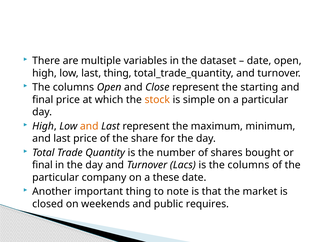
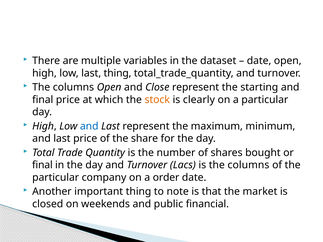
simple: simple -> clearly (199, 100)
and colour: orange -> blue (89, 126)
these: these -> order (166, 178)
requires: requires -> financial (207, 204)
